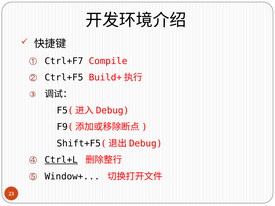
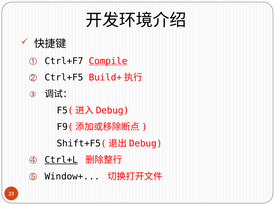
Compile underline: none -> present (108, 61)
